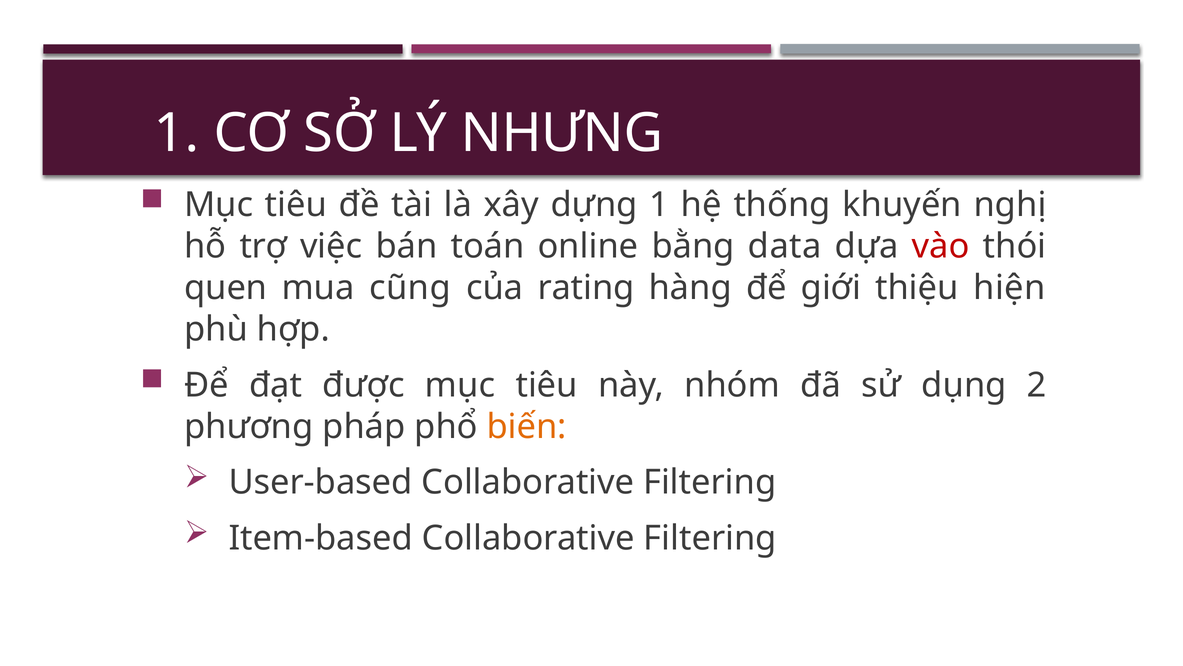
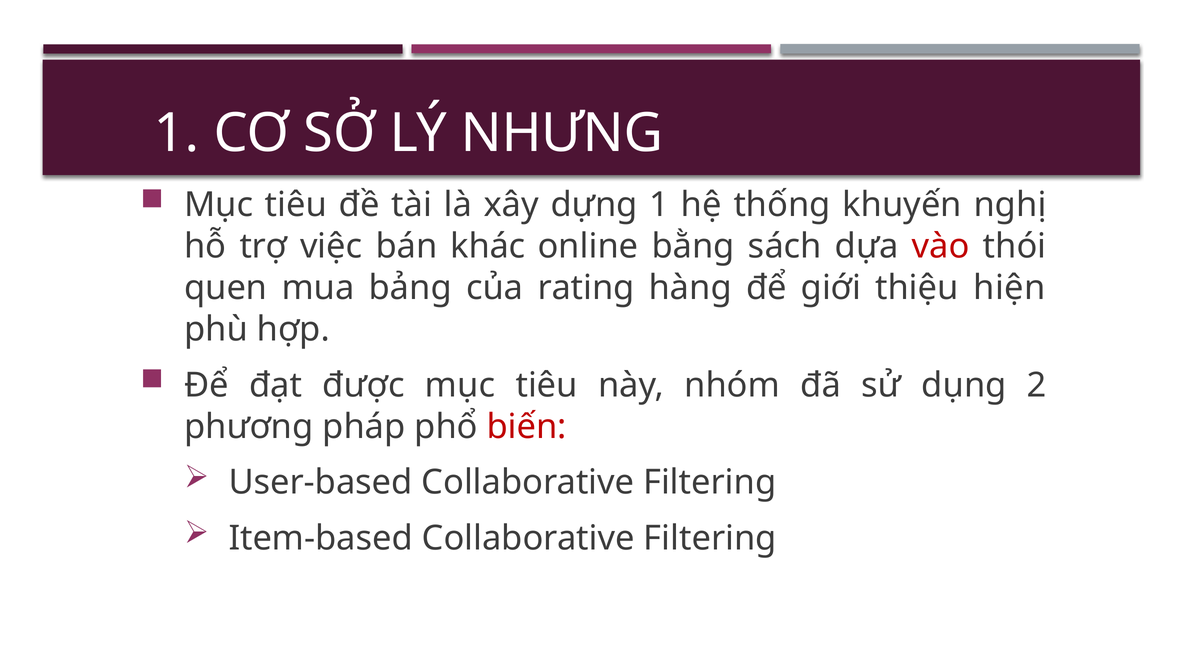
toán: toán -> khác (488, 246)
data: data -> sách (785, 246)
cũng: cũng -> bảng (410, 288)
biến colour: orange -> red (527, 426)
